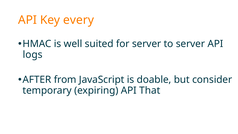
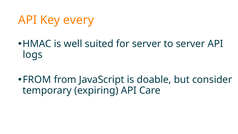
AFTER: AFTER -> FROM (37, 80)
That: That -> Care (150, 90)
